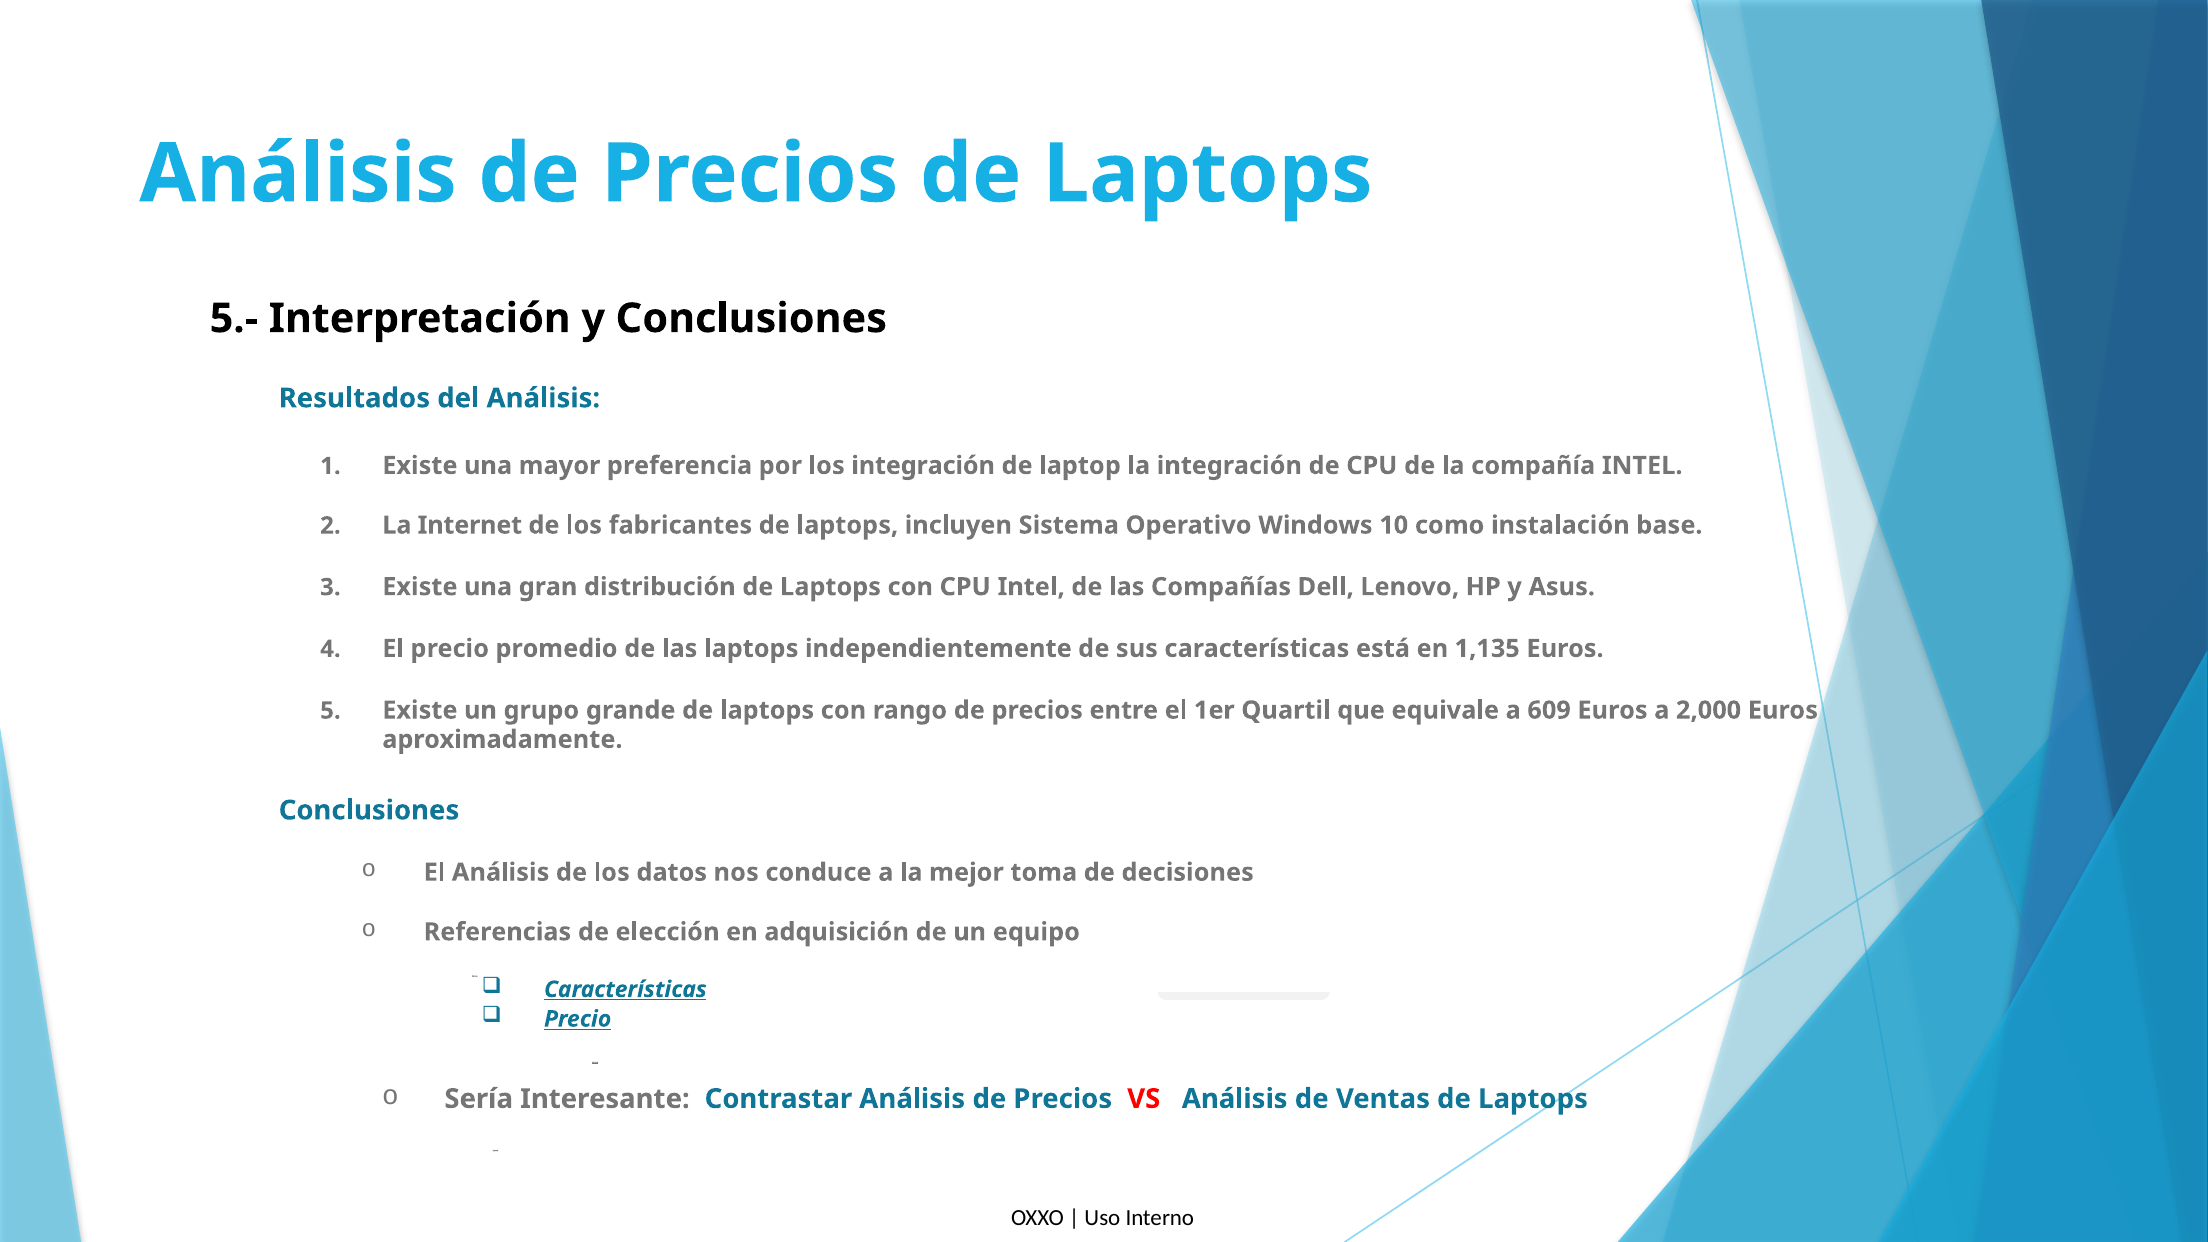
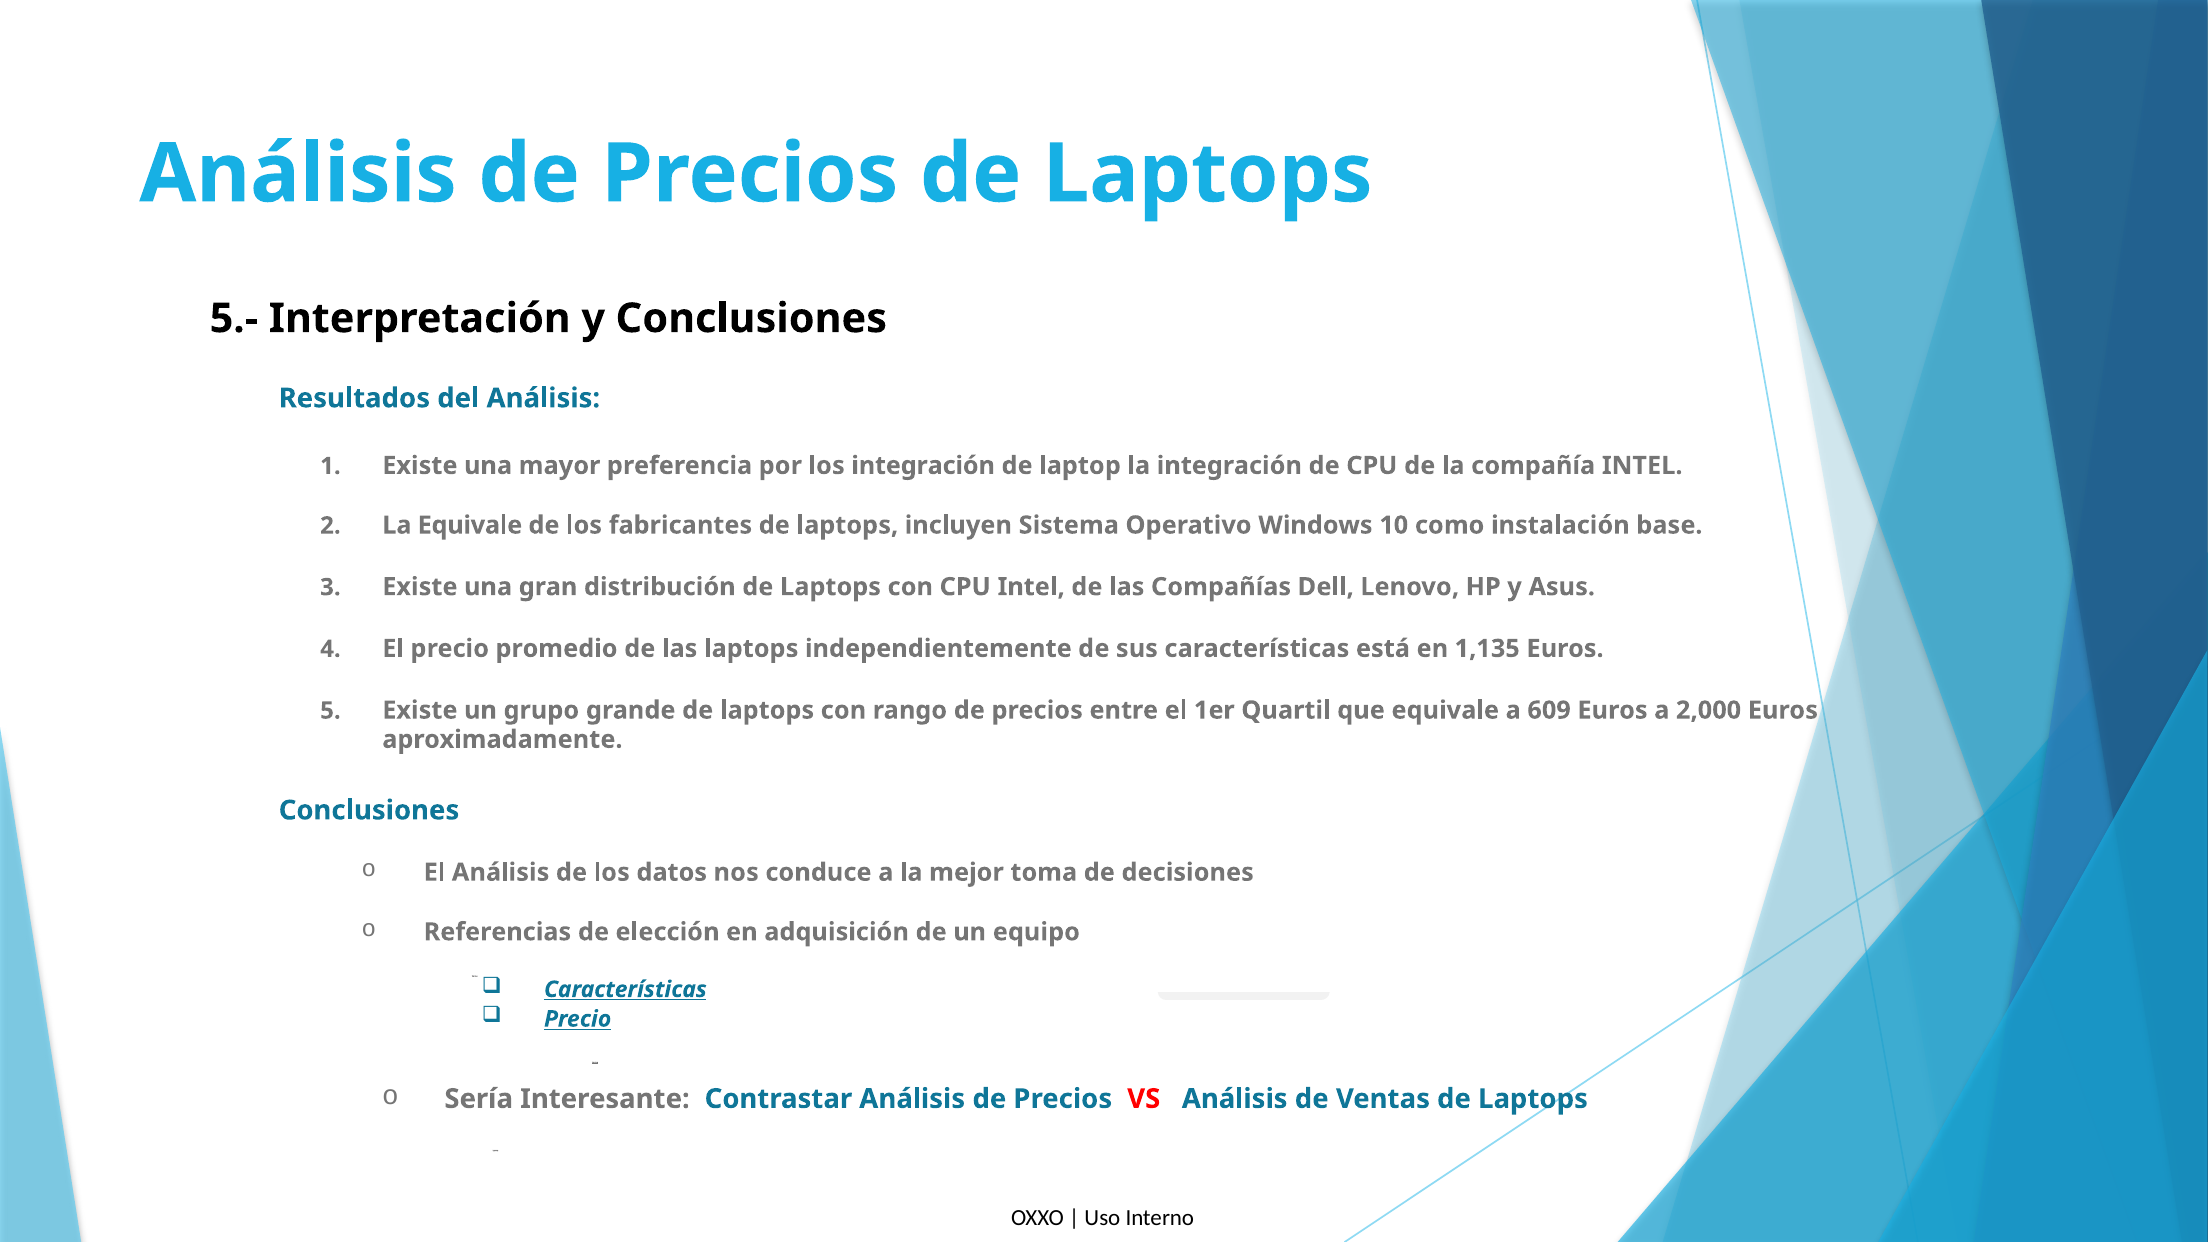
La Internet: Internet -> Equivale (470, 525)
